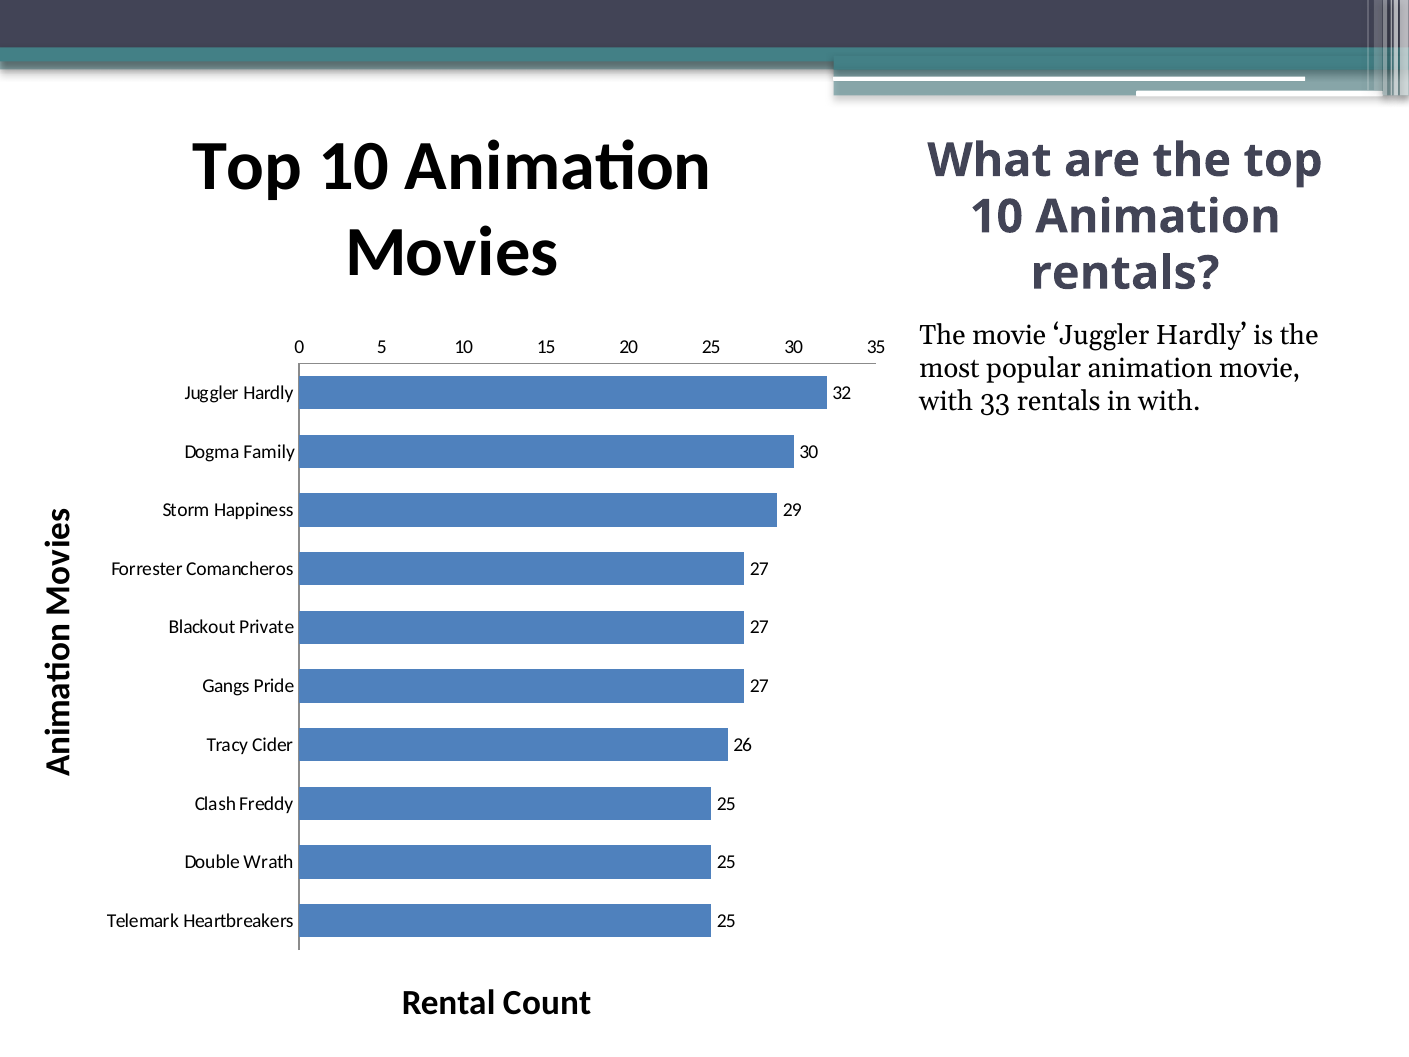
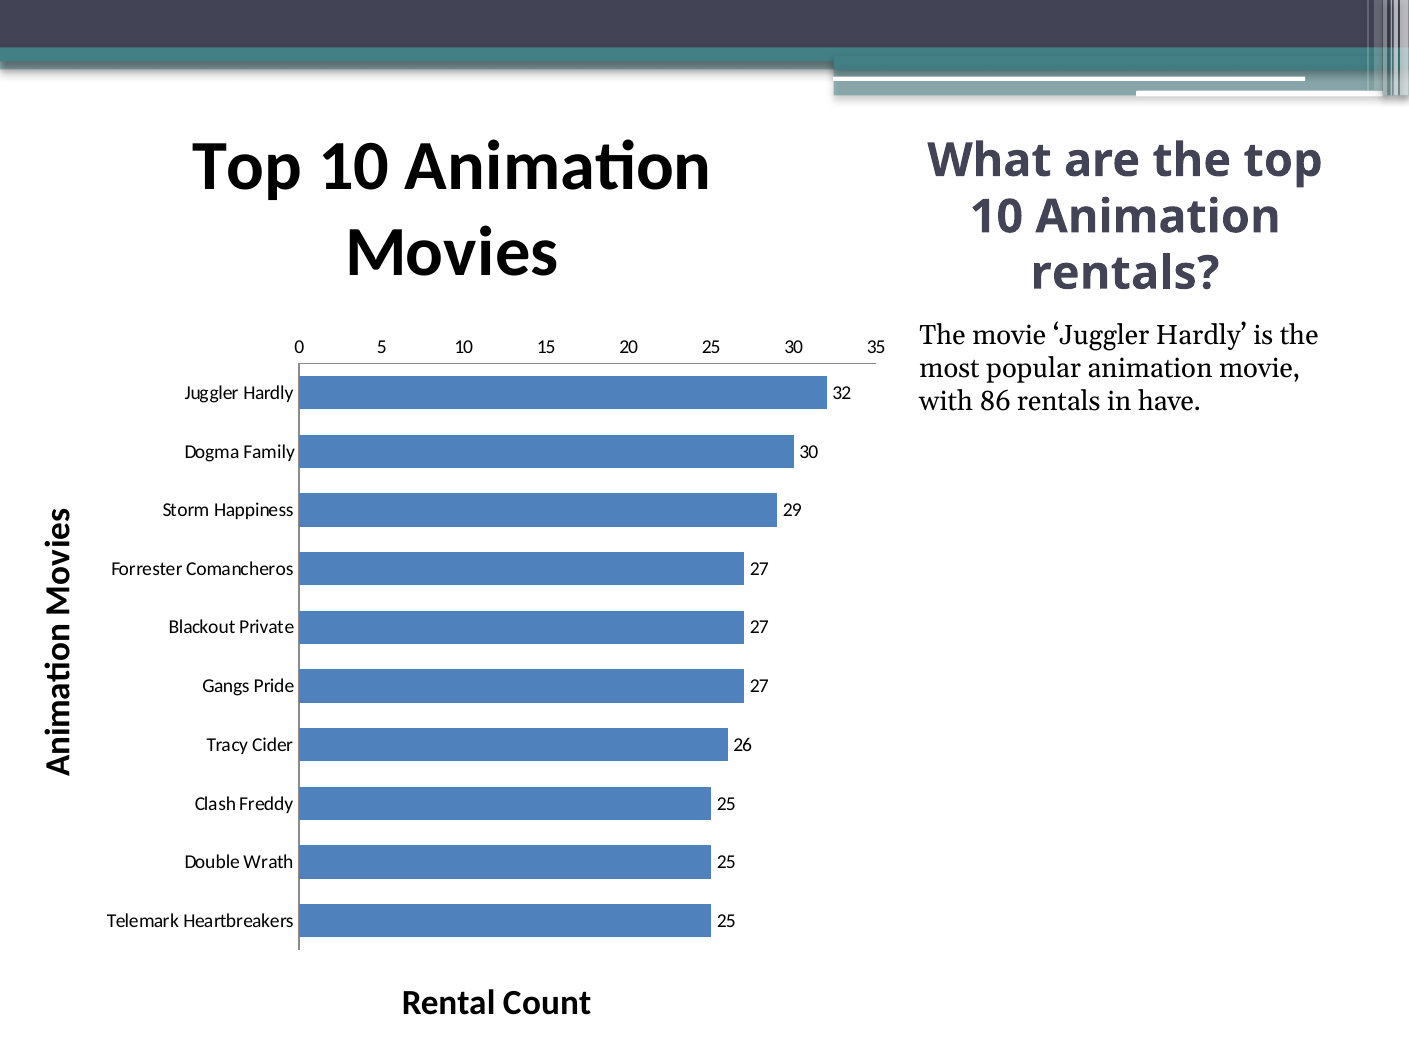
33: 33 -> 86 (995, 401)
in with: with -> have (1170, 401)
